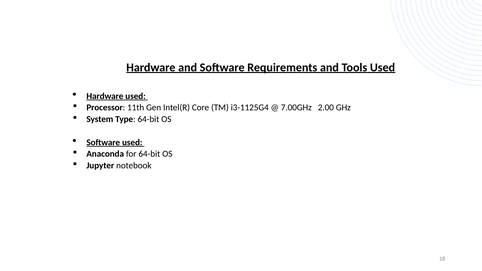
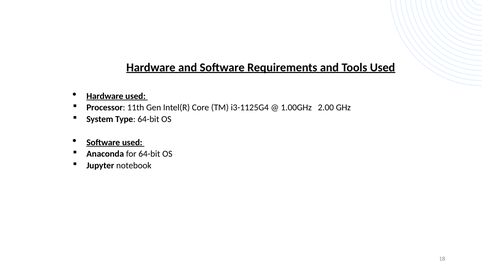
7.00GHz: 7.00GHz -> 1.00GHz (296, 108)
